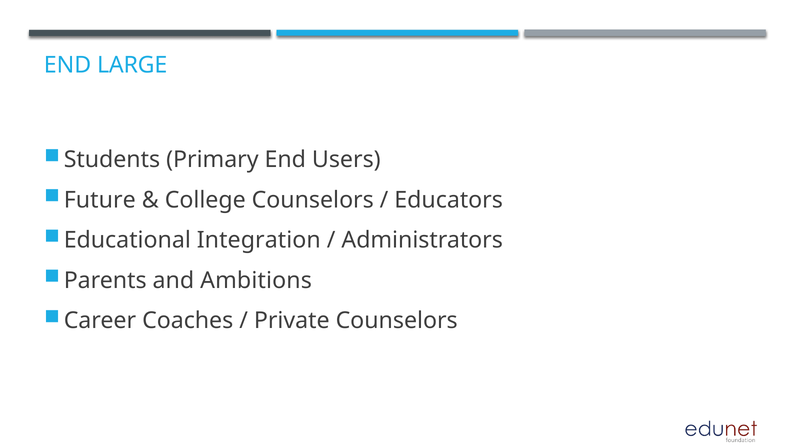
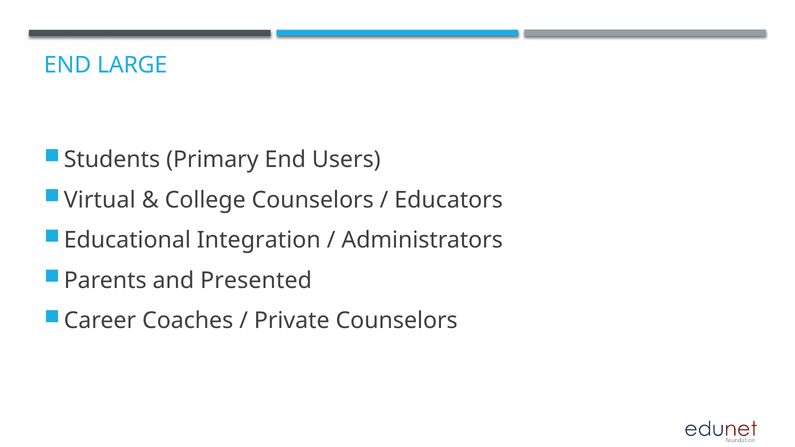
Future: Future -> Virtual (100, 200)
Ambitions: Ambitions -> Presented (256, 280)
